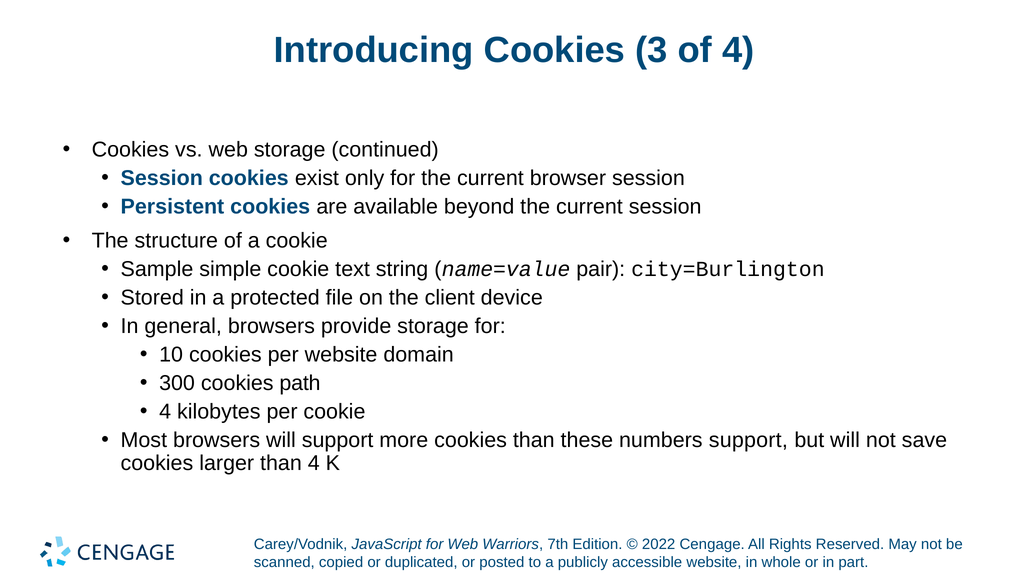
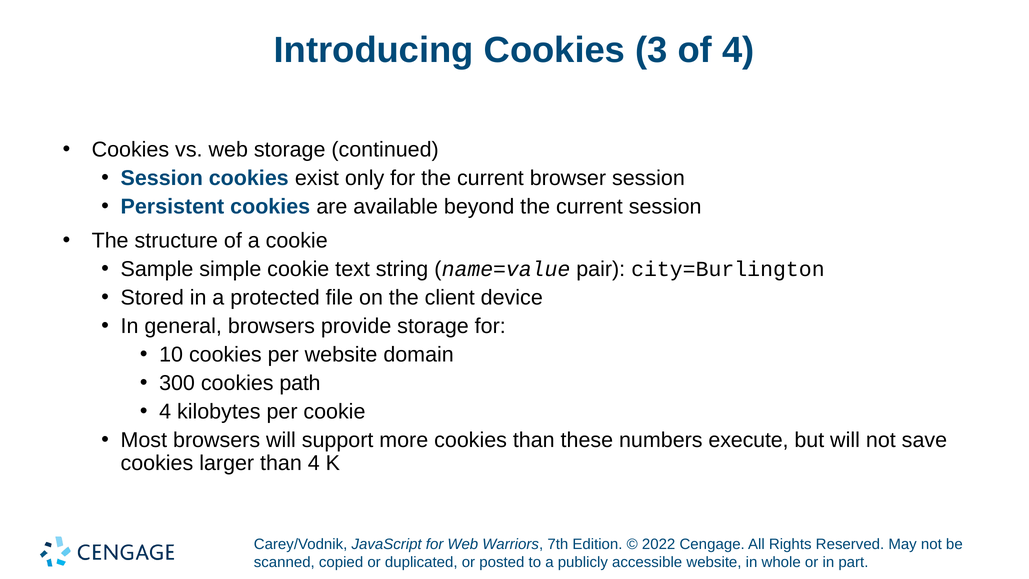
numbers support: support -> execute (749, 440)
